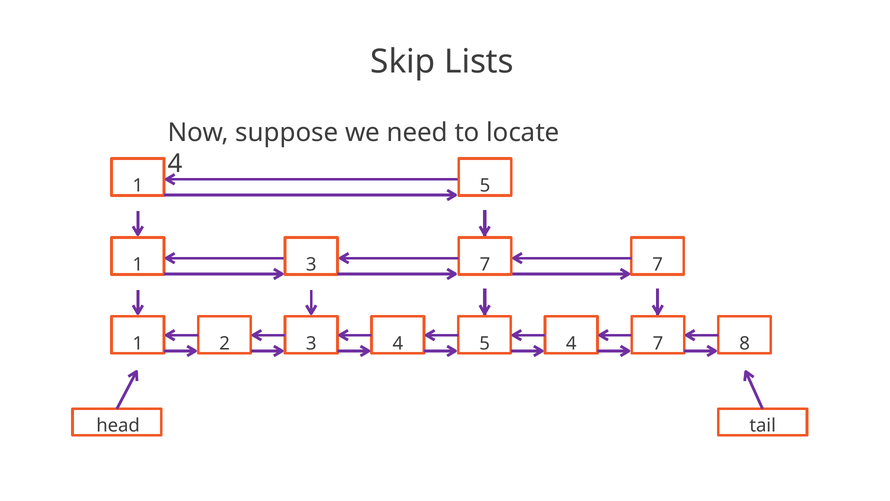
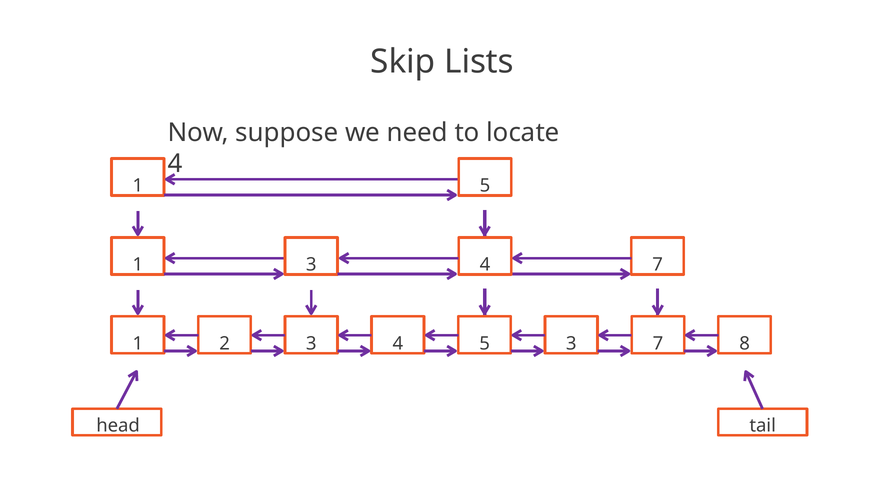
7: 7 -> 4 (485, 264)
5 4: 4 -> 3 (571, 343)
